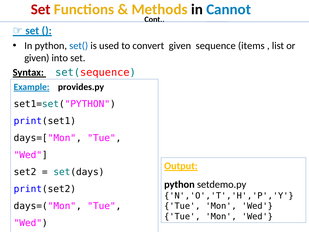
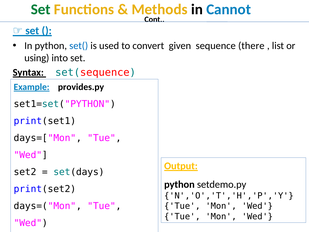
Set colour: red -> green (41, 9)
items: items -> there (251, 46)
given: given -> using (37, 58)
